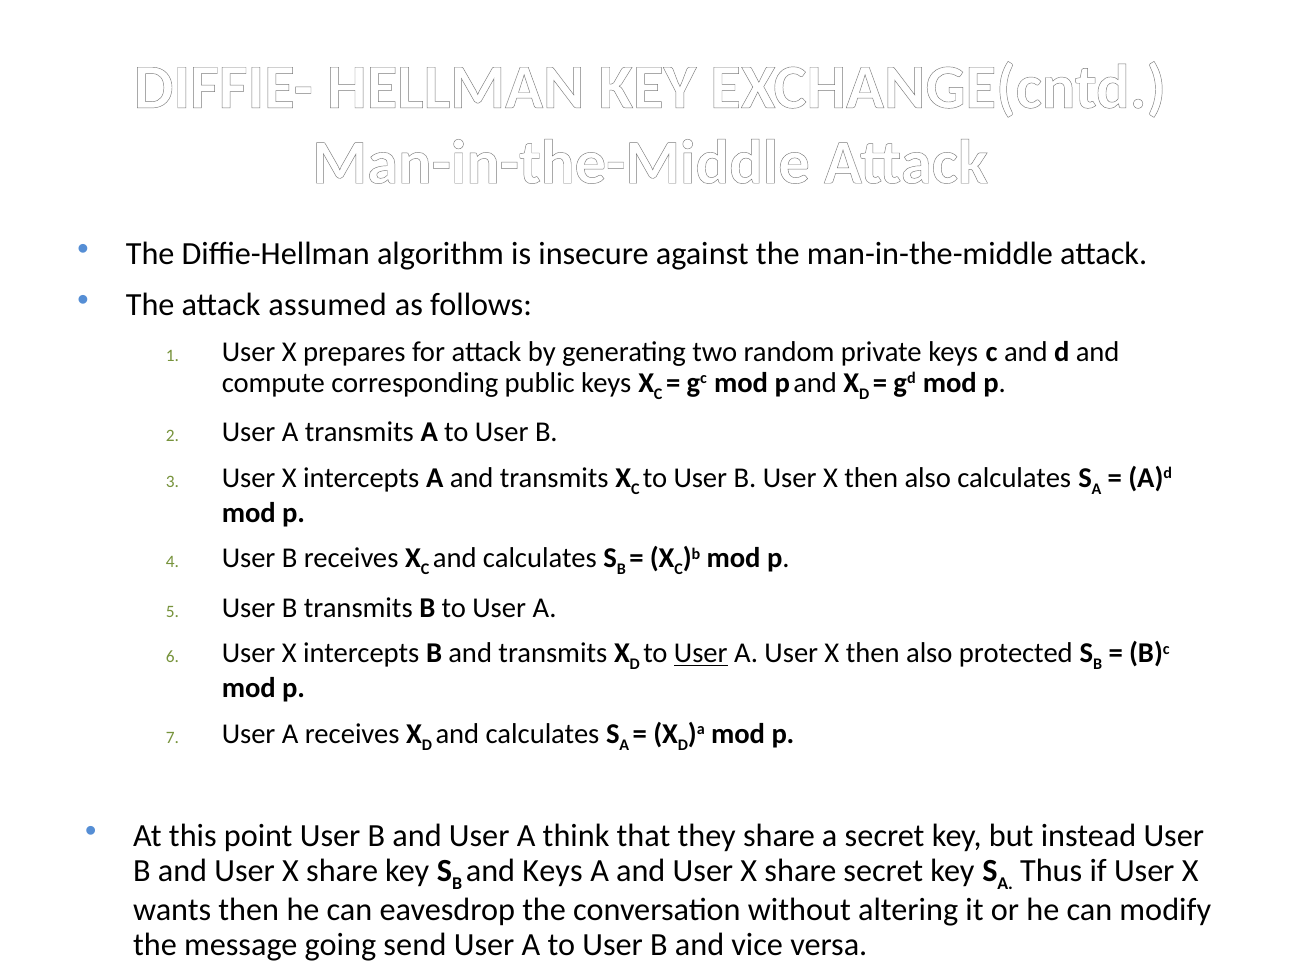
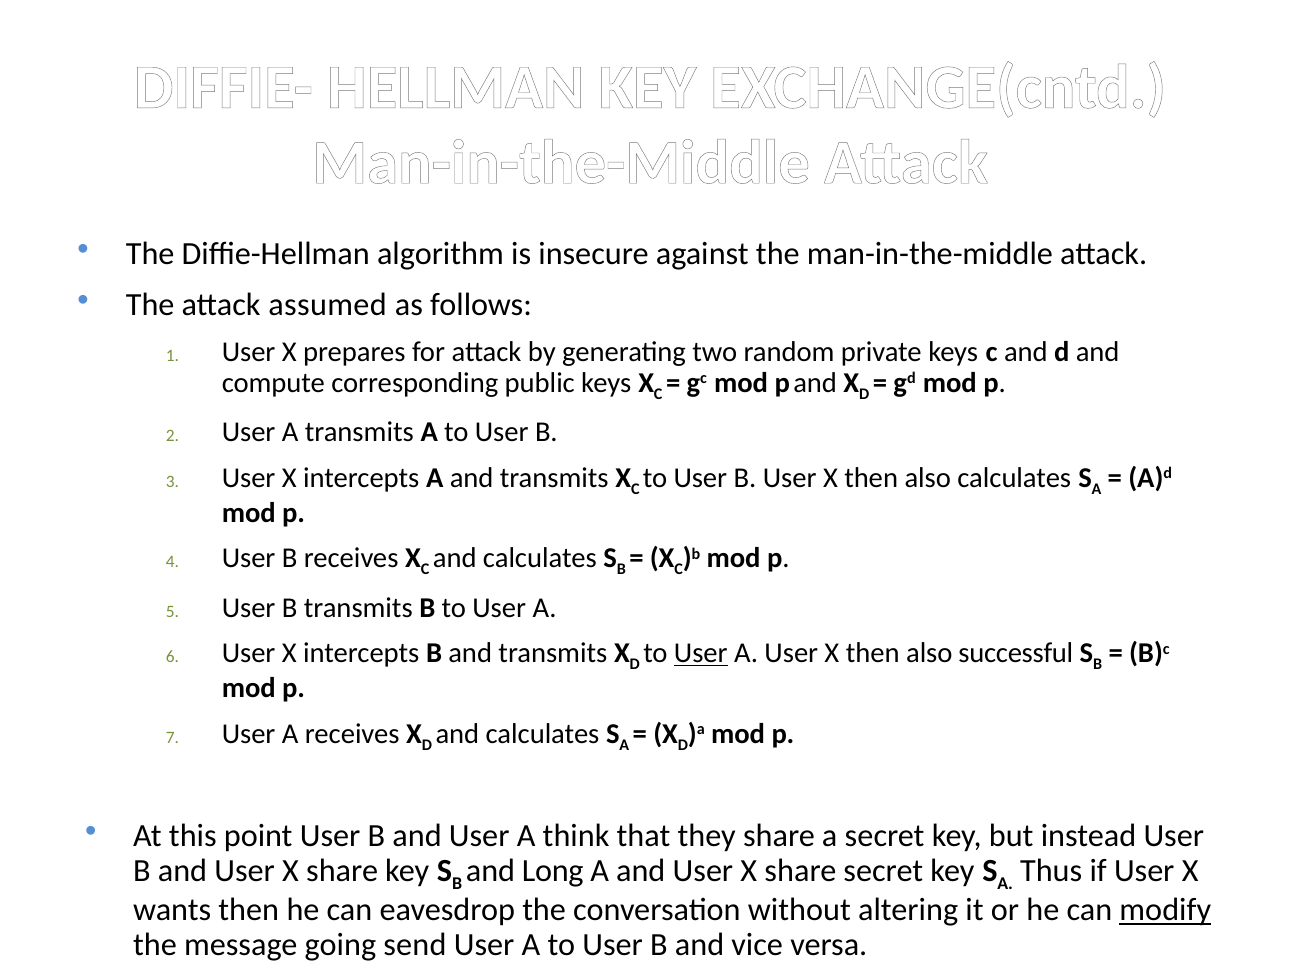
protected: protected -> successful (1016, 653)
and Keys: Keys -> Long (553, 870)
modify underline: none -> present (1165, 910)
